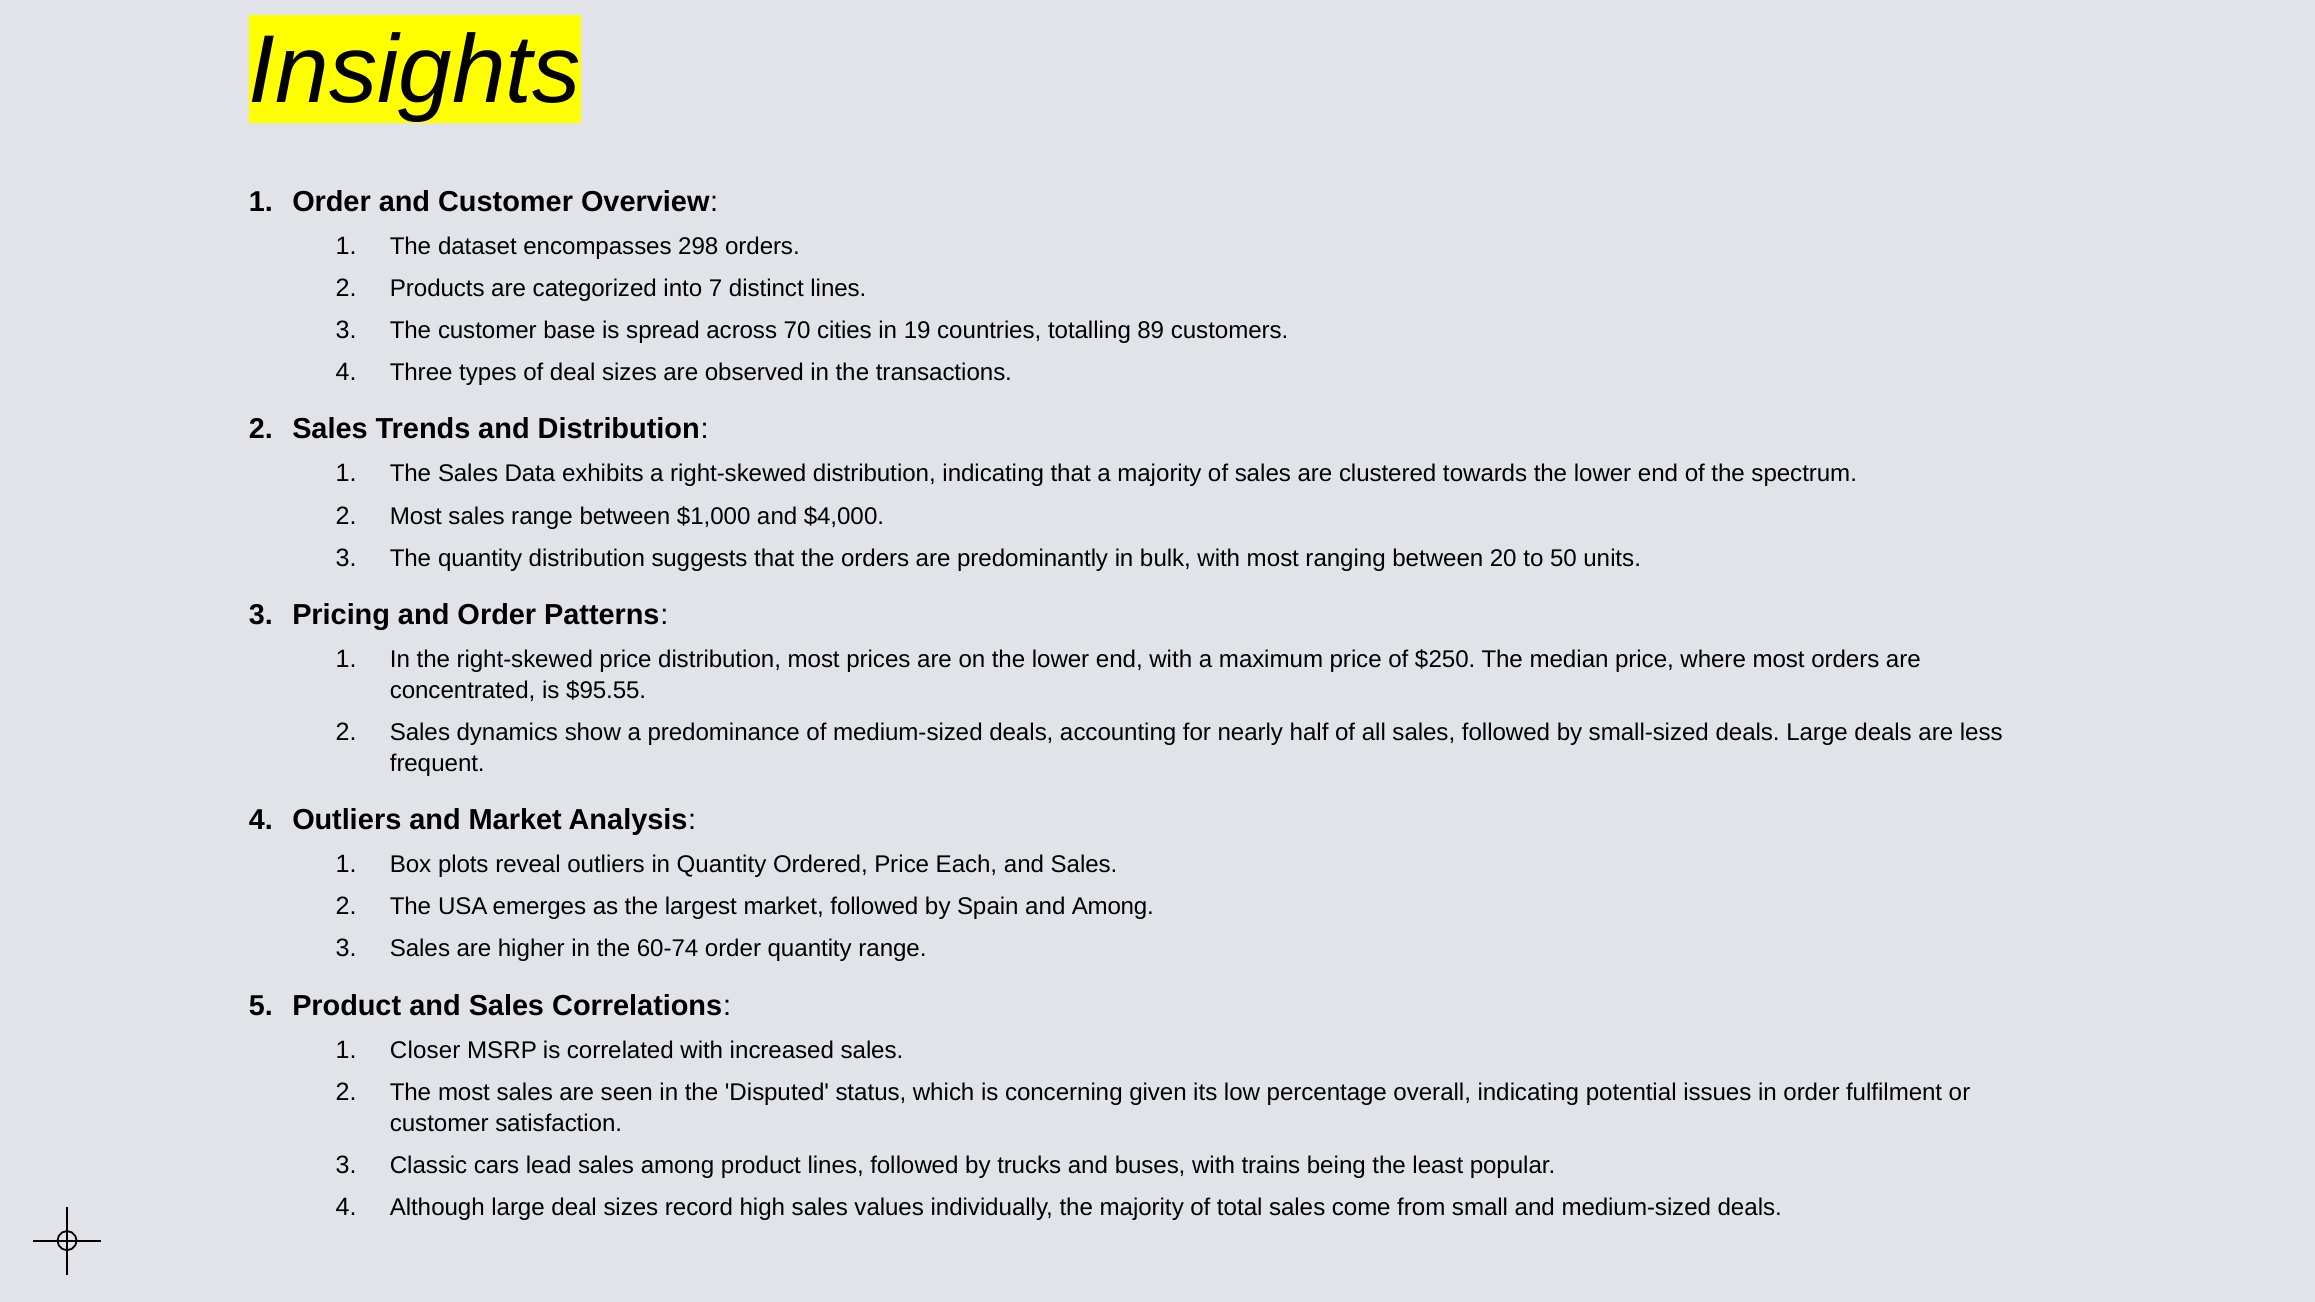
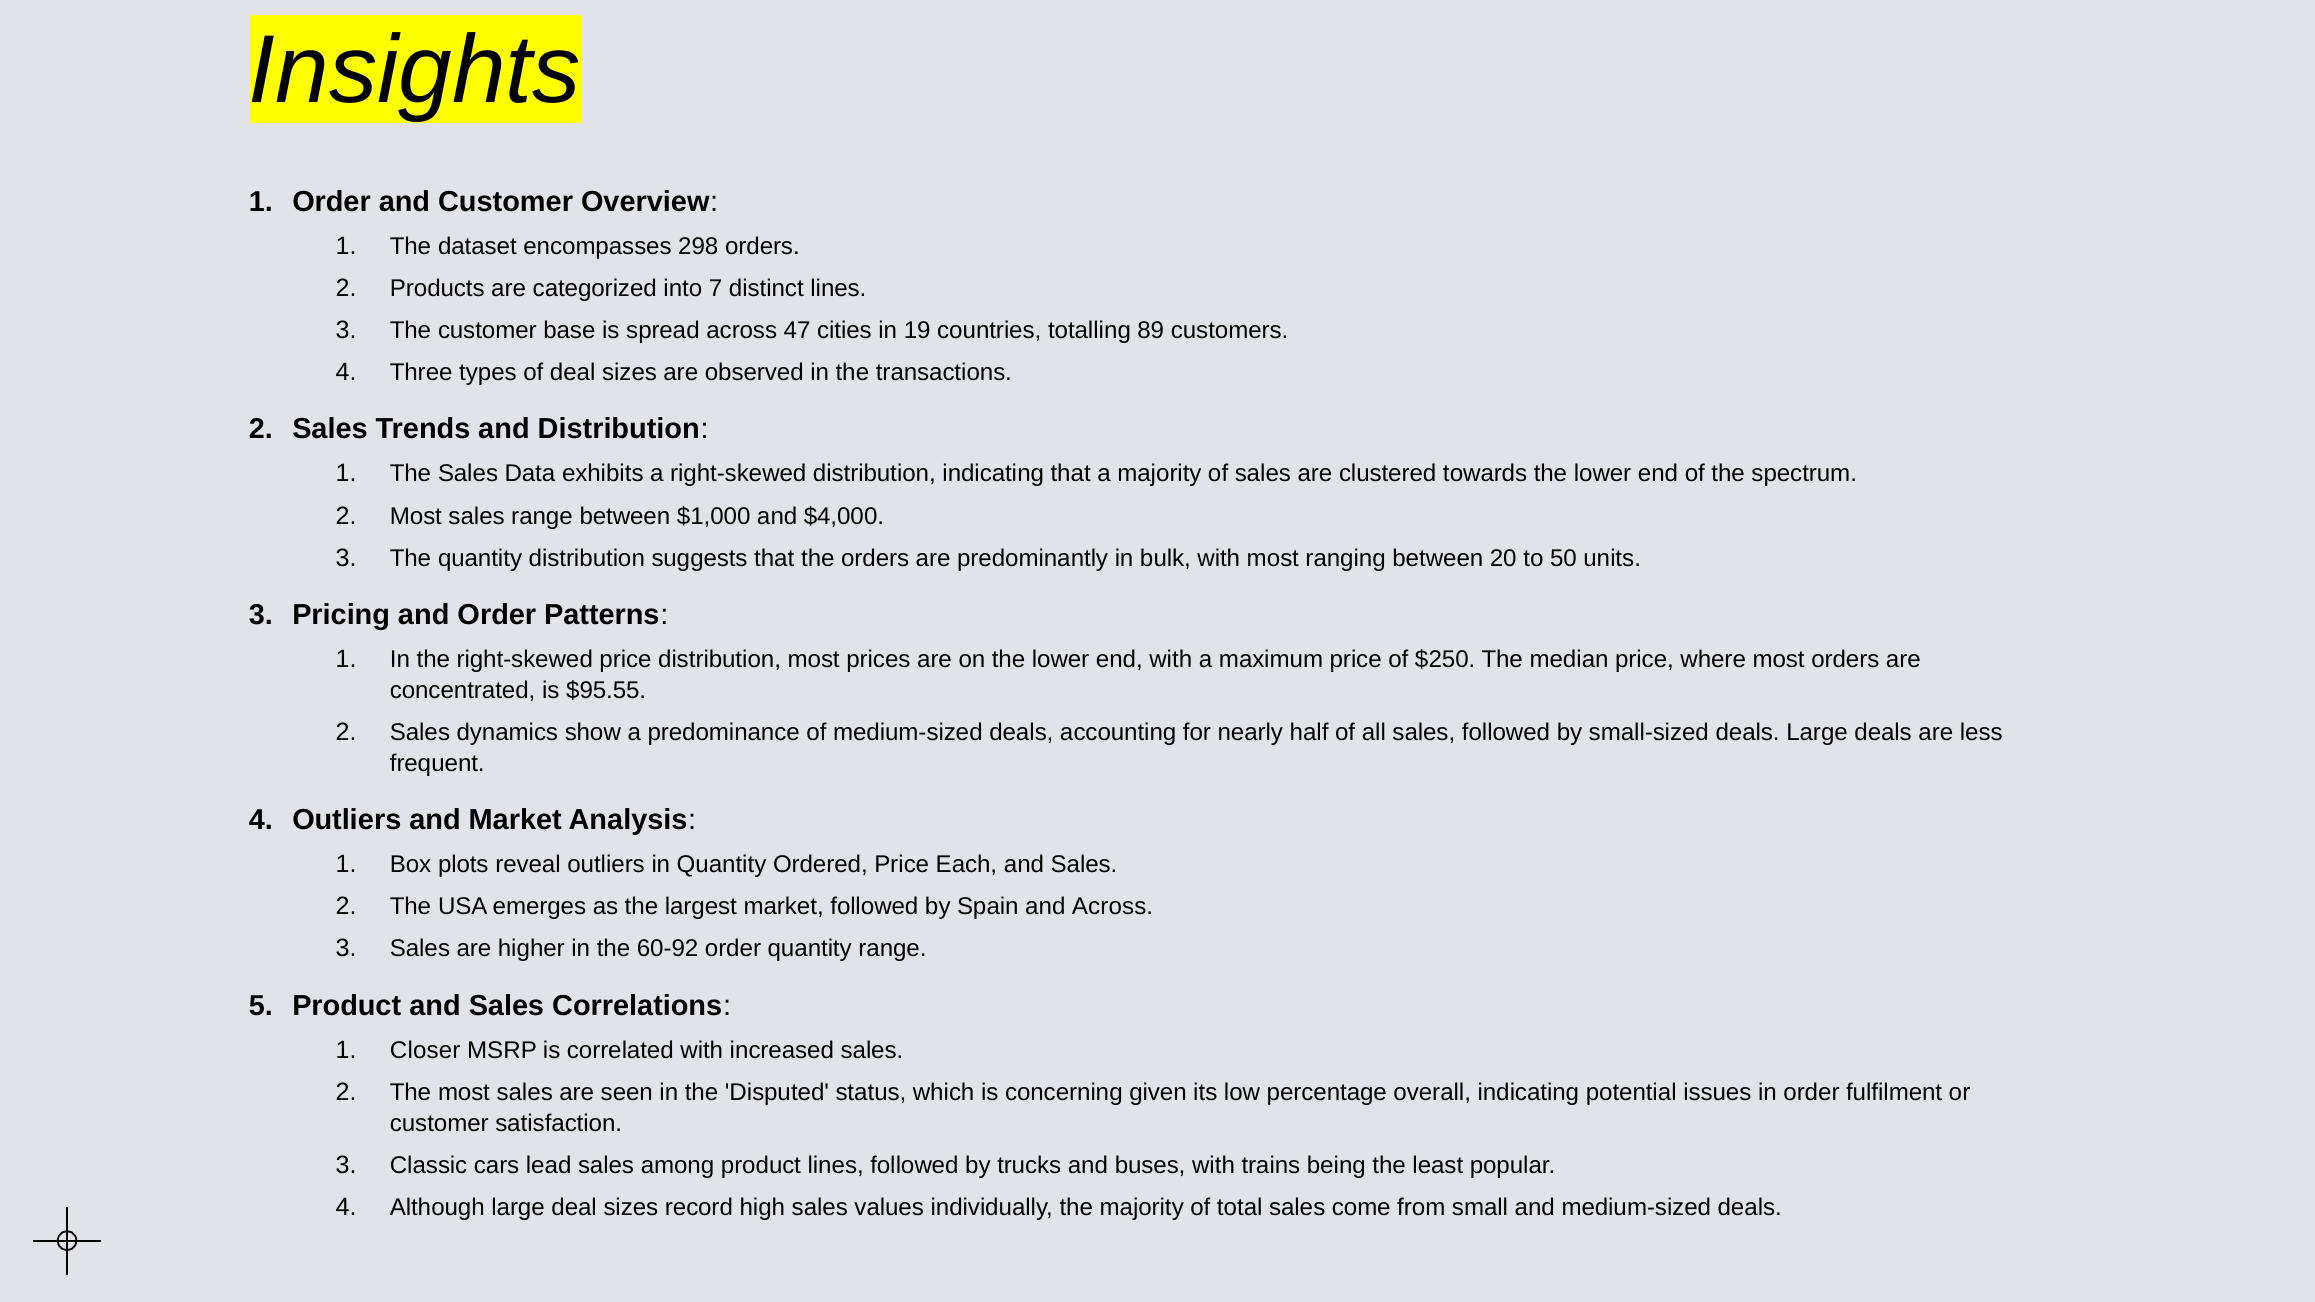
70: 70 -> 47 (797, 331)
and Among: Among -> Across (1113, 907)
60-74: 60-74 -> 60-92 (668, 949)
